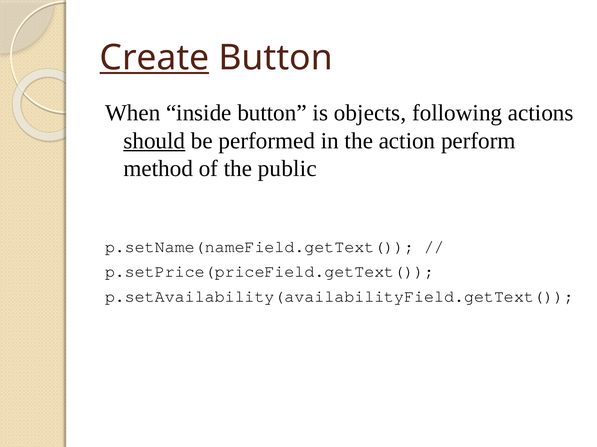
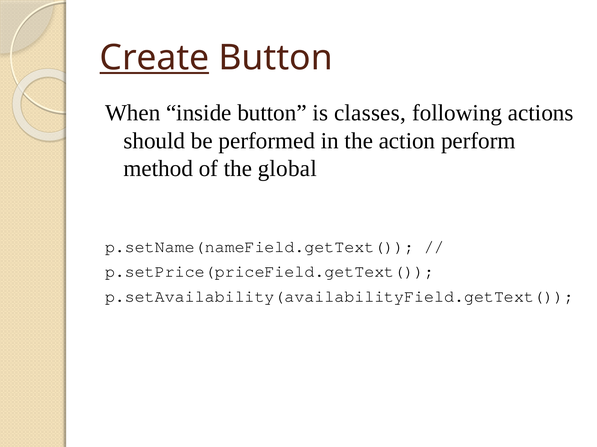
objects: objects -> classes (370, 113)
should underline: present -> none (154, 141)
public: public -> global (287, 169)
